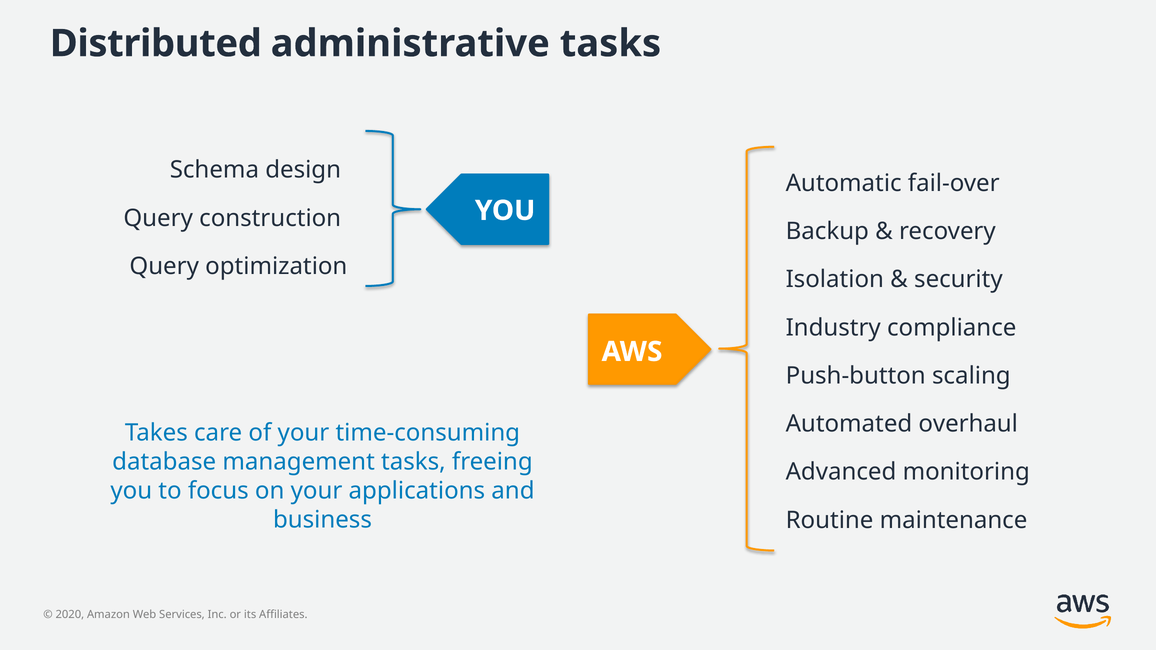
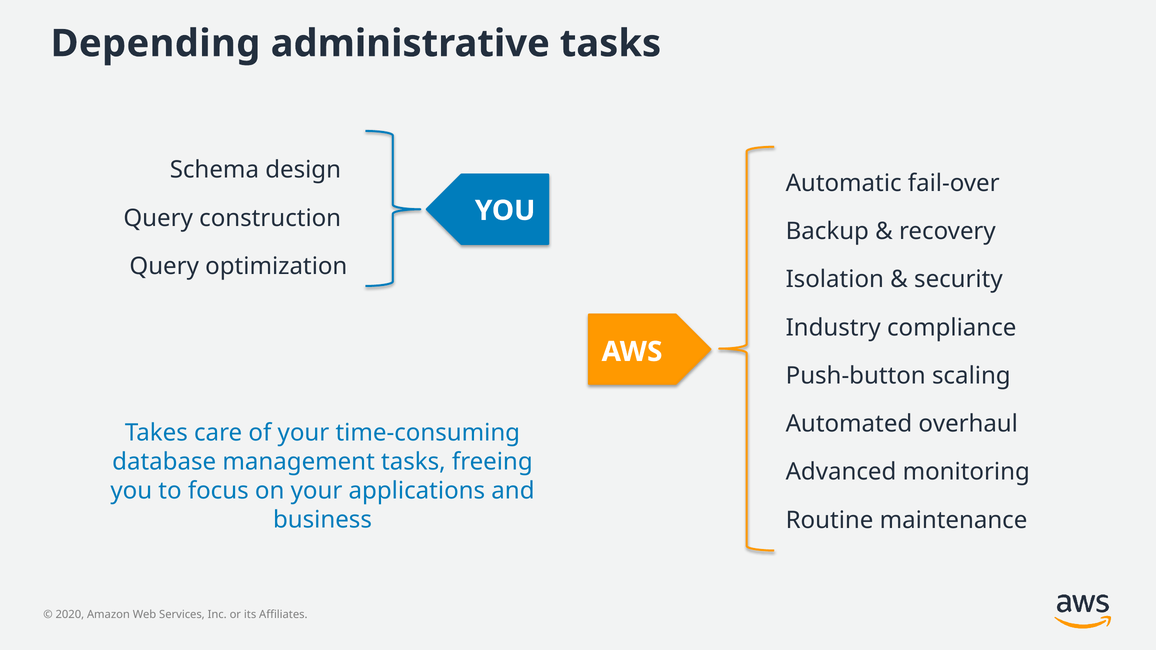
Distributed: Distributed -> Depending (155, 44)
